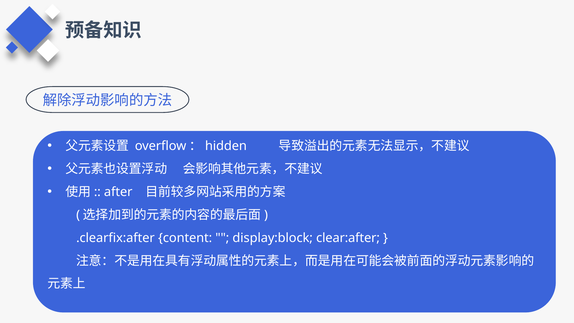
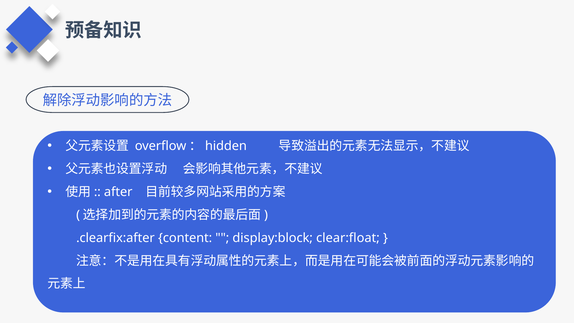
clear:after: clear:after -> clear:float (348, 238)
